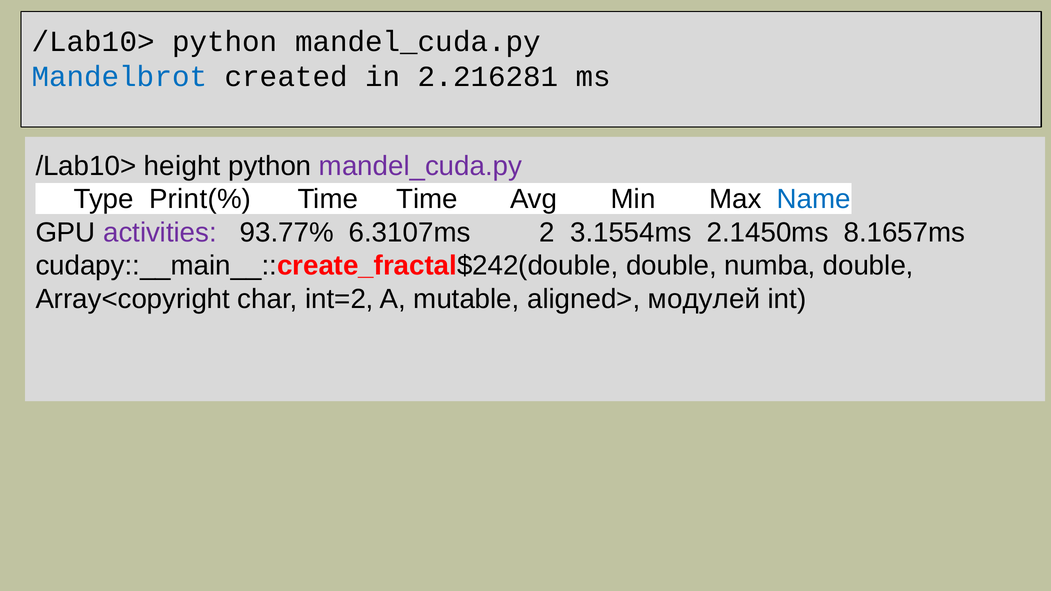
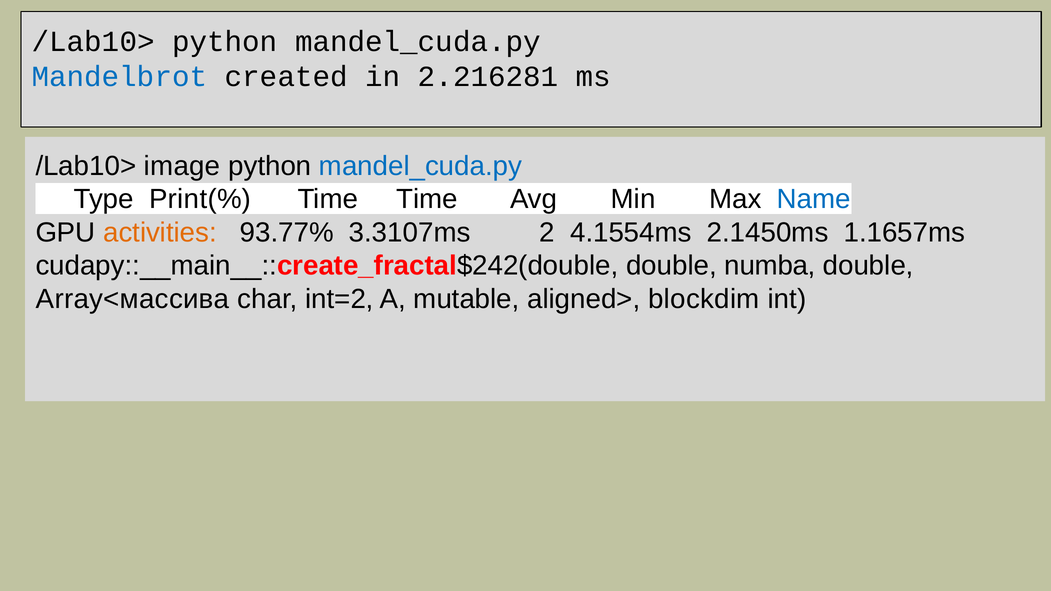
height: height -> image (182, 166)
mandel_cuda.py colour: purple -> blue (421, 166)
activities colour: purple -> orange (160, 233)
6.3107ms: 6.3107ms -> 3.3107ms (410, 233)
3.1554ms: 3.1554ms -> 4.1554ms (631, 233)
8.1657ms: 8.1657ms -> 1.1657ms (904, 233)
Array<copyright: Array<copyright -> Array<массива (133, 299)
модулей: модулей -> blockdim (704, 299)
